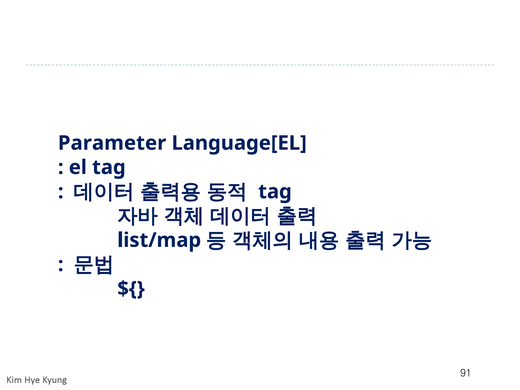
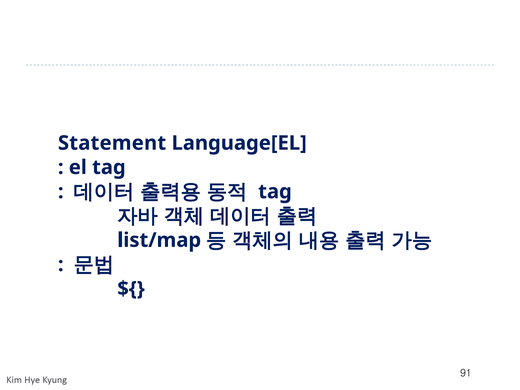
Parameter: Parameter -> Statement (112, 143)
